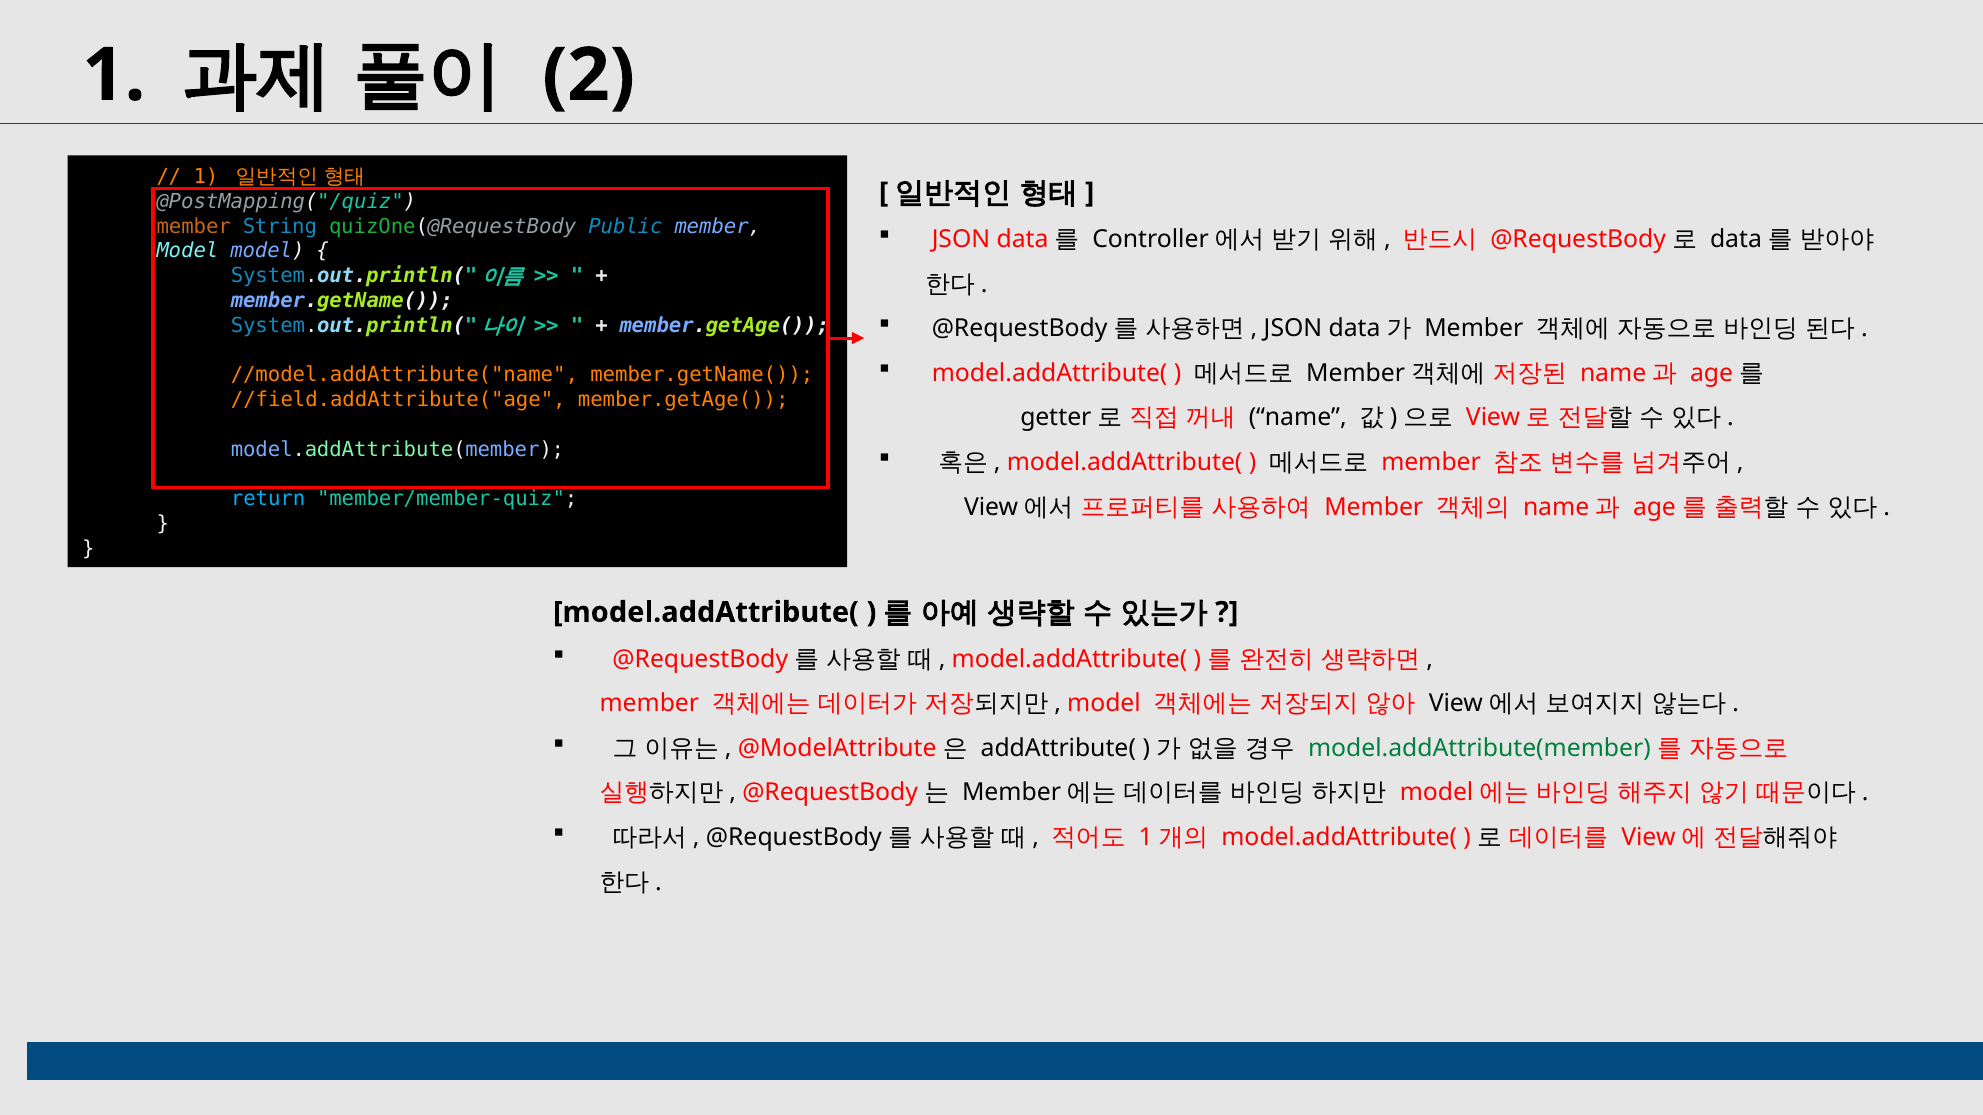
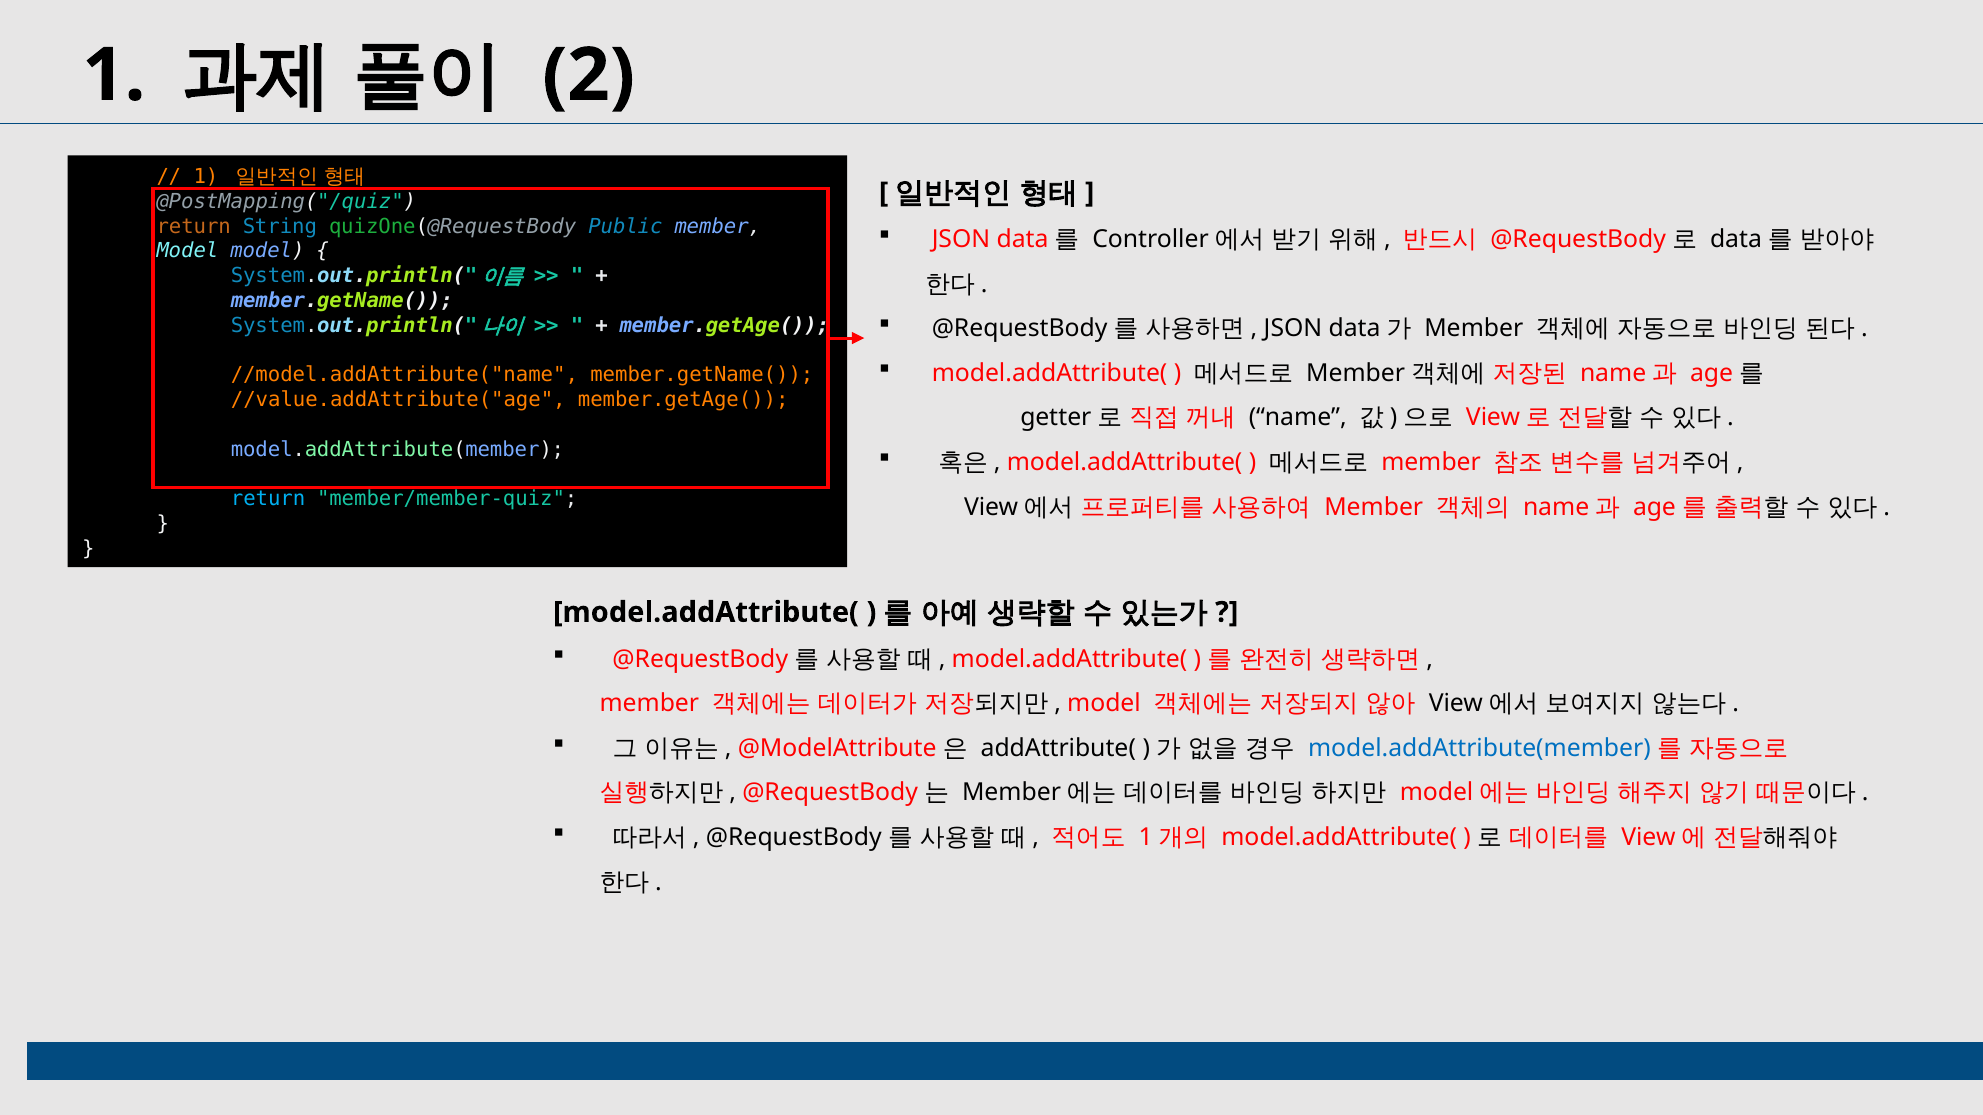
member: member -> return (194, 226)
//field.addAttribute("age: //field.addAttribute("age -> //value.addAttribute("age (398, 400)
model.addAttribute(member colour: green -> blue (1479, 749)
